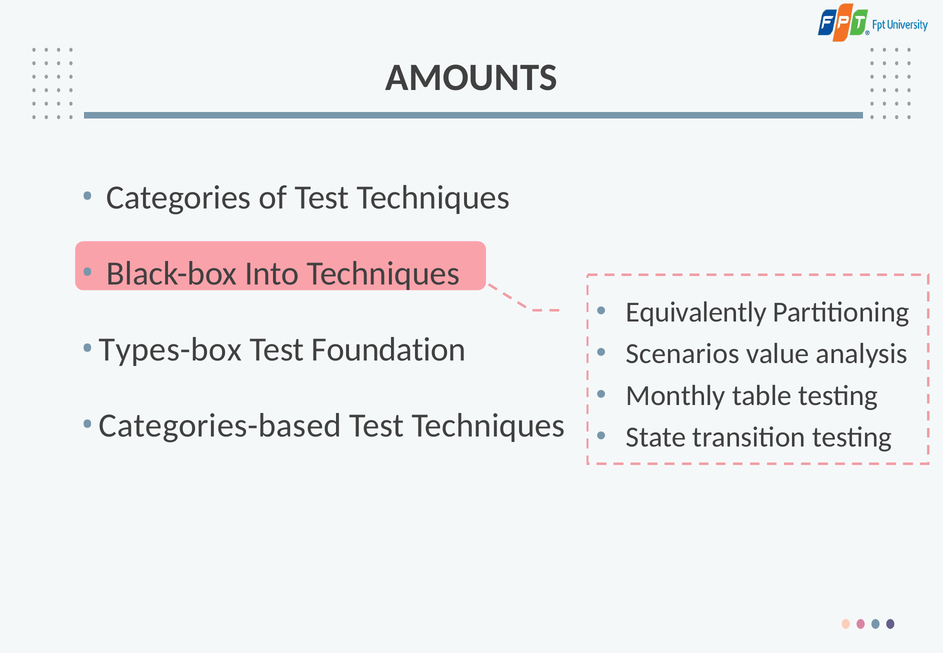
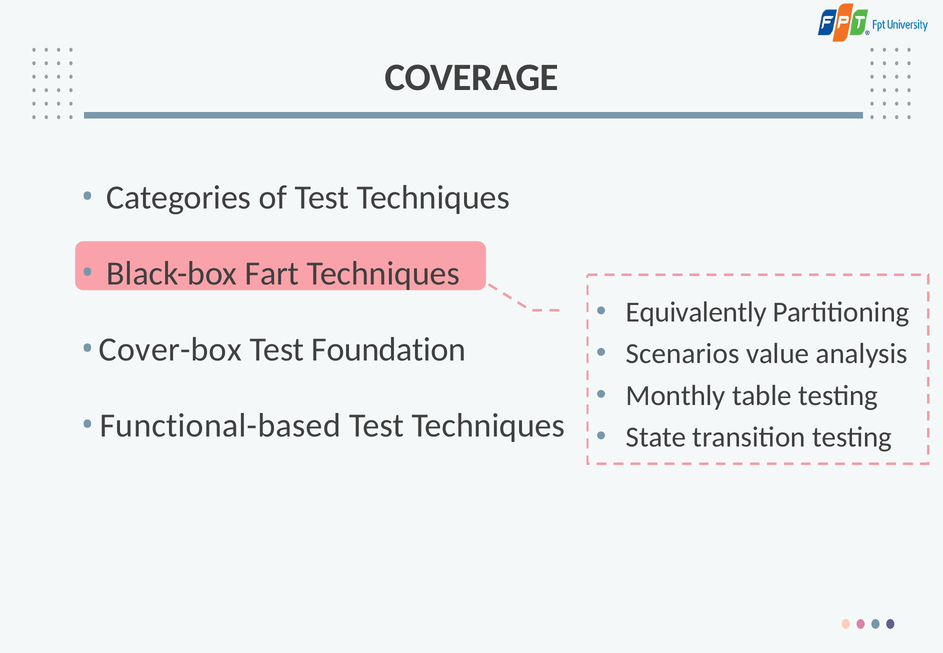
AMOUNTS: AMOUNTS -> COVERAGE (472, 77)
Into: Into -> Fart (272, 274)
Types-box: Types-box -> Cover-box (170, 350)
Categories-based: Categories-based -> Functional-based (220, 426)
